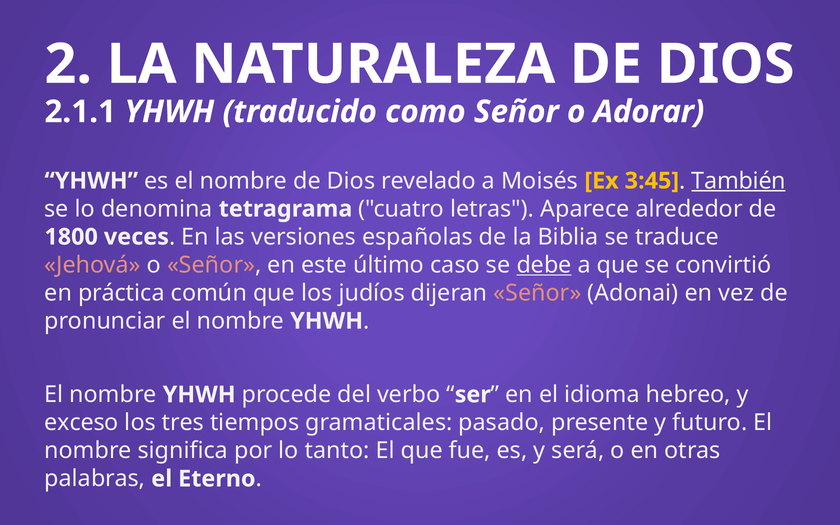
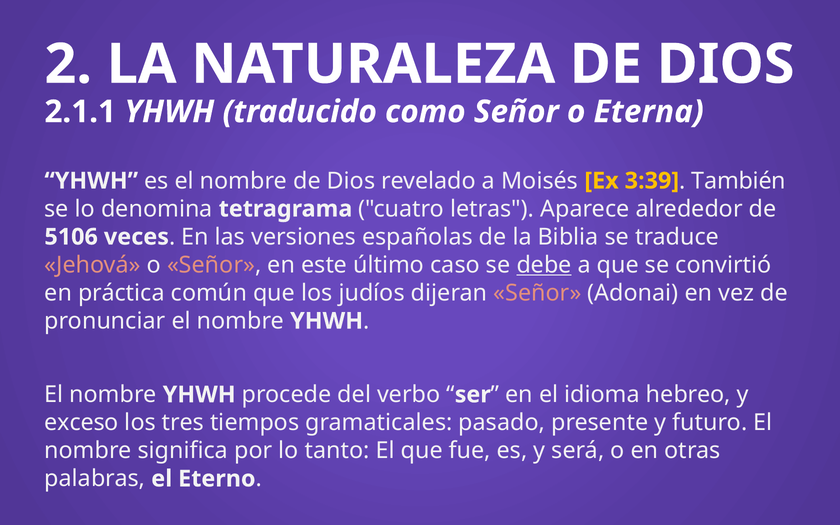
Adorar: Adorar -> Eterna (649, 112)
3:45: 3:45 -> 3:39 (652, 181)
También underline: present -> none (739, 181)
1800: 1800 -> 5106 (71, 237)
